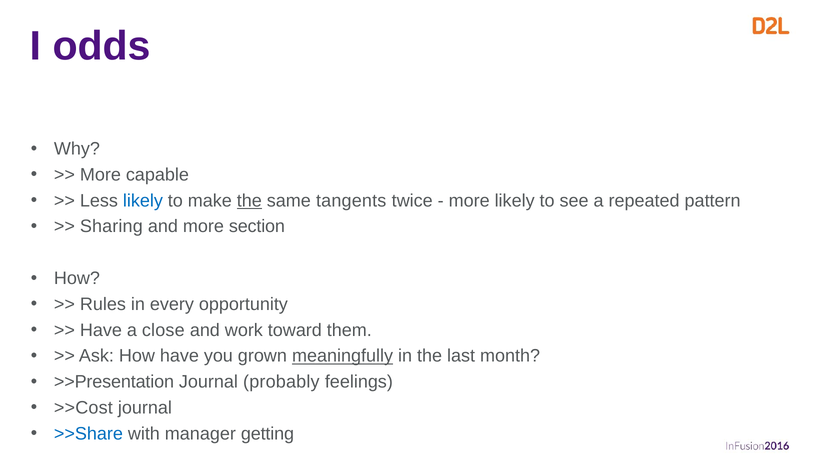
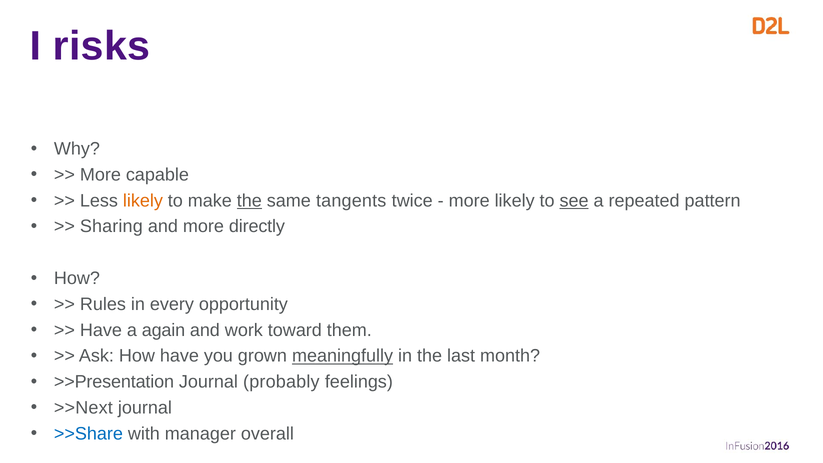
odds: odds -> risks (101, 46)
likely colour: blue -> orange (143, 201)
see underline: none -> present (574, 201)
section: section -> directly (257, 226)
close: close -> again (163, 330)
>>Cost: >>Cost -> >>Next (83, 408)
getting: getting -> overall (267, 434)
